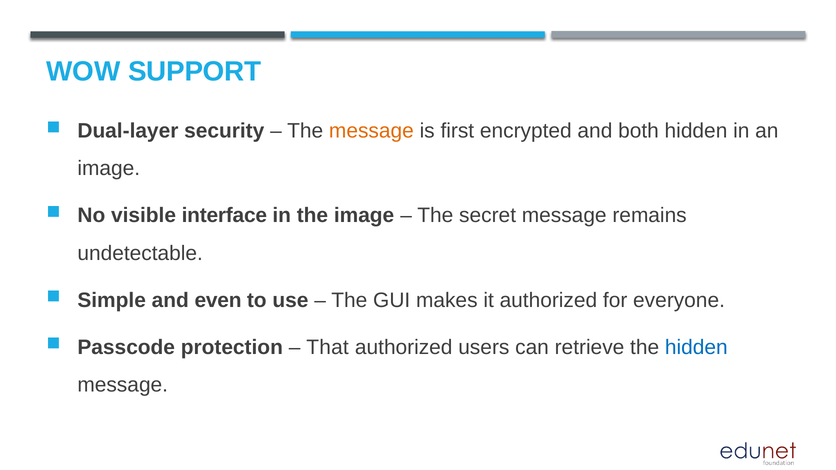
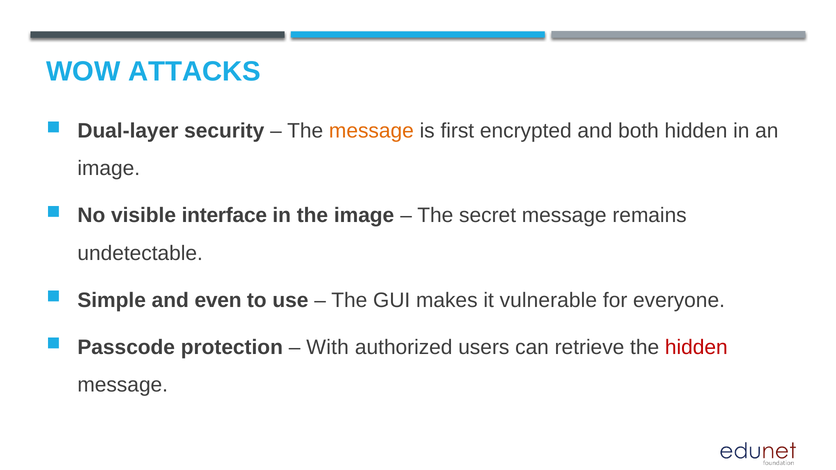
SUPPORT: SUPPORT -> ATTACKS (194, 71)
it authorized: authorized -> vulnerable (548, 300)
That: That -> With (328, 347)
hidden colour: blue -> red (696, 347)
